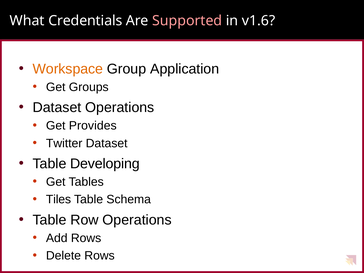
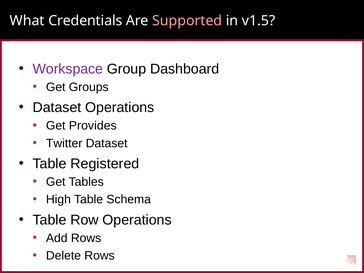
v1.6: v1.6 -> v1.5 (259, 21)
Workspace colour: orange -> purple (68, 69)
Application: Application -> Dashboard (185, 69)
Developing: Developing -> Registered (105, 164)
Tiles: Tiles -> High (58, 199)
